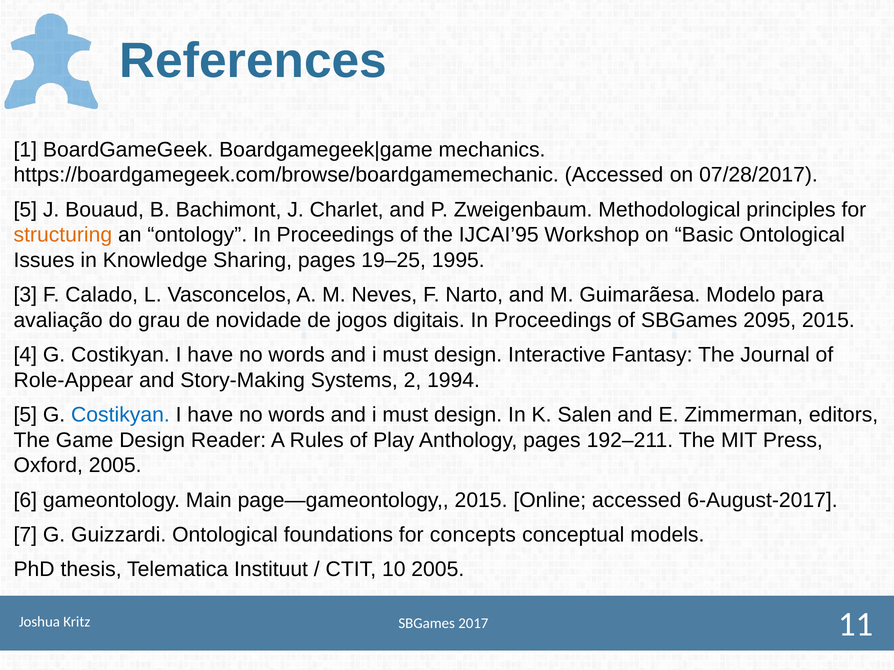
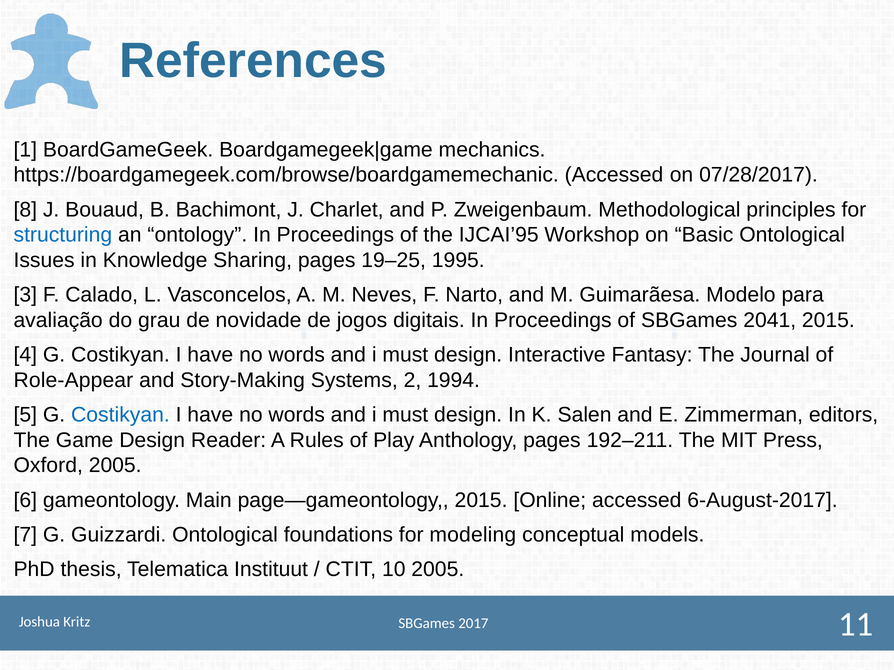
5: 5 -> 8 (25, 210)
structuring colour: orange -> blue (63, 235)
2095: 2095 -> 2041 (770, 320)
concepts: concepts -> modeling (473, 535)
